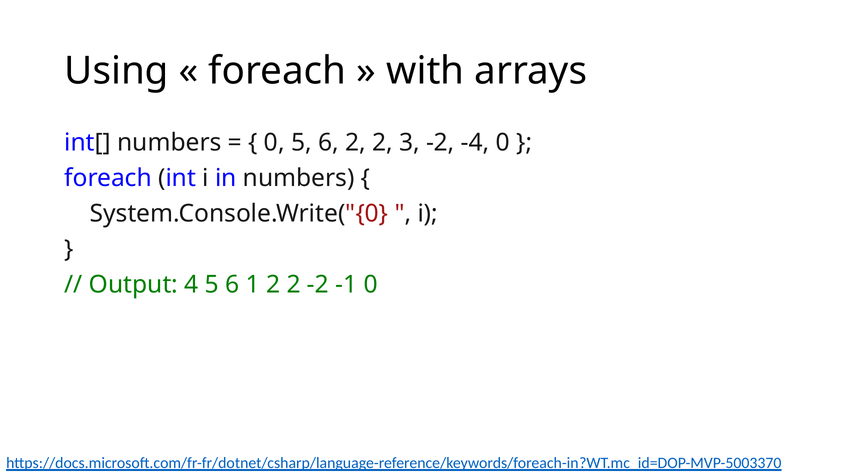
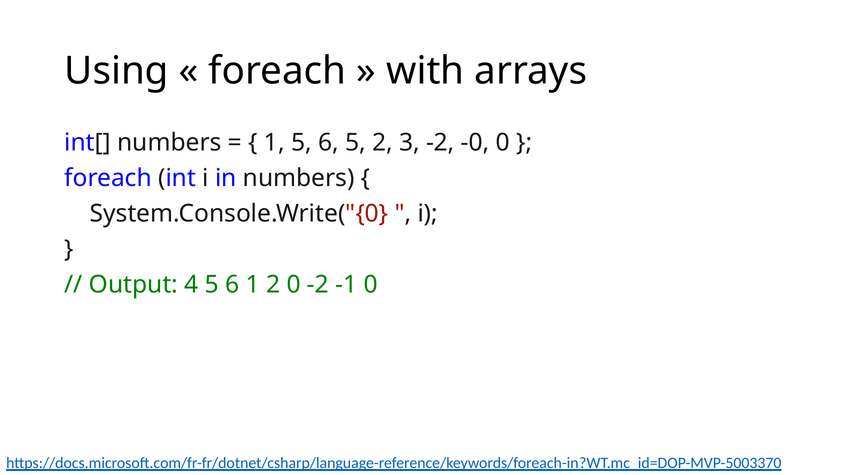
0: 0 -> 1 (274, 143)
6 2: 2 -> 5 (355, 143)
-4: -4 -> -0 (475, 143)
1 2 2: 2 -> 0 (294, 284)
